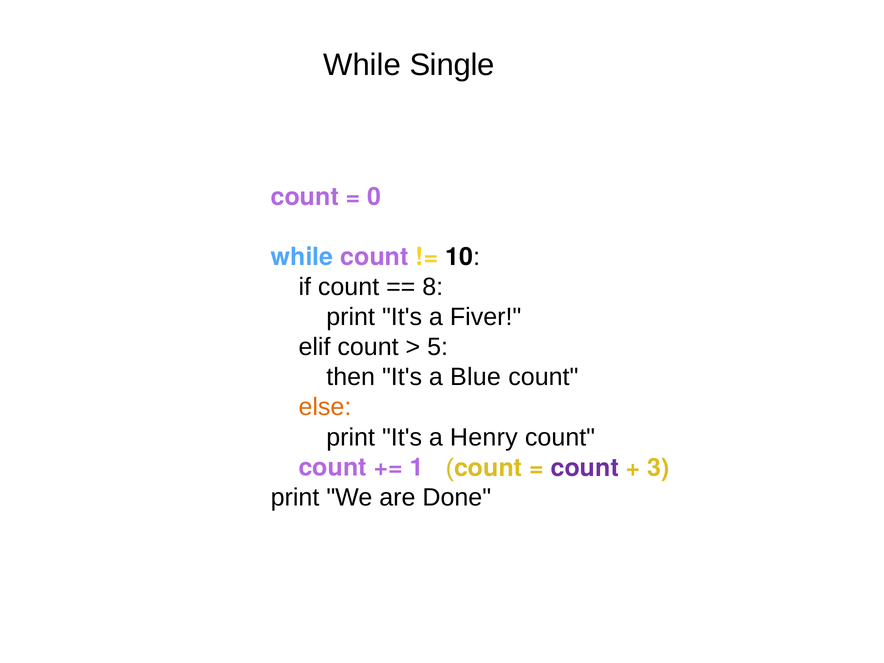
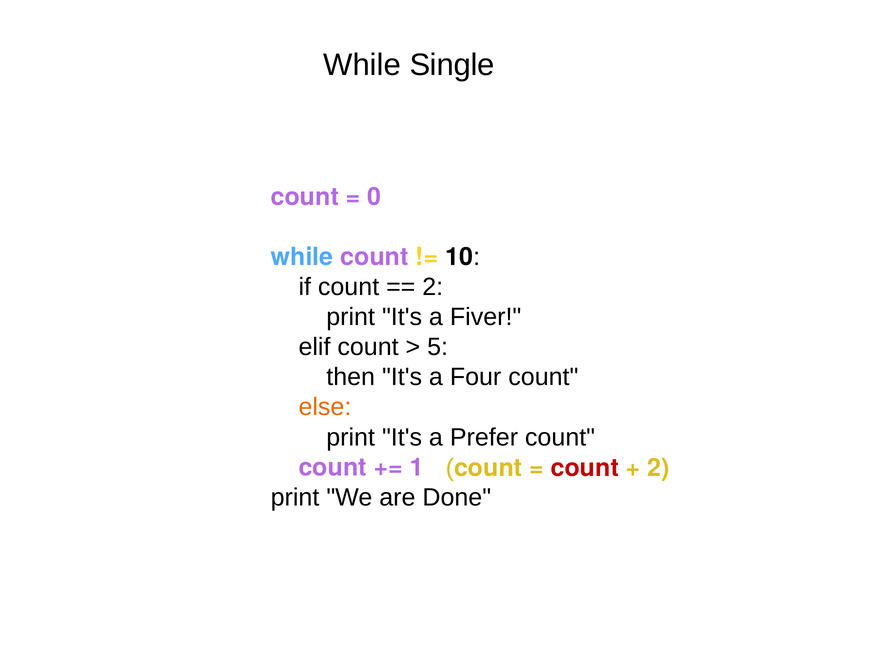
8: 8 -> 2 (433, 287)
Blue: Blue -> Four (476, 377)
Henry: Henry -> Prefer (484, 437)
count colour: purple -> red (585, 468)
3: 3 -> 2 (659, 468)
